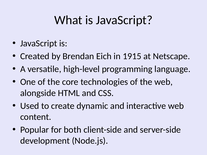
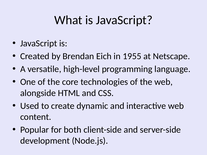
1915: 1915 -> 1955 (132, 56)
